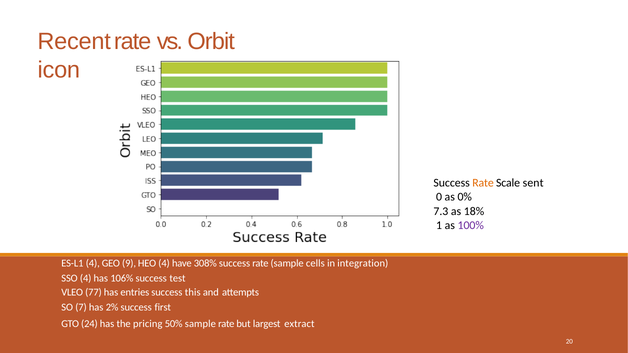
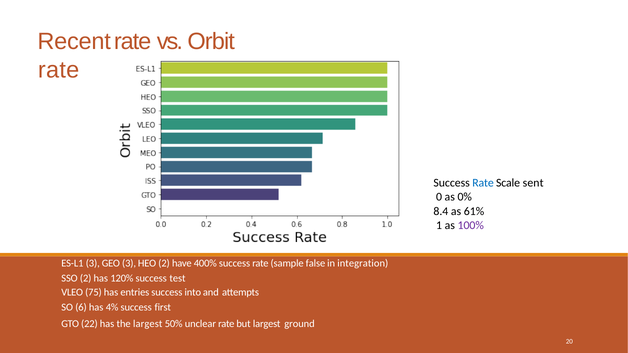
icon: icon -> rate (59, 70)
Rate colour: orange -> blue (483, 183)
7.3: 7.3 -> 8.4 (441, 211)
18%: 18% -> 61% (474, 211)
ES-L1 4: 4 -> 3 (93, 263)
GEO 9: 9 -> 3 (129, 263)
HEO 4: 4 -> 2 (164, 263)
308%: 308% -> 400% (205, 263)
cells: cells -> false (315, 263)
SSO 4: 4 -> 2 (86, 278)
106%: 106% -> 120% (122, 278)
77: 77 -> 75 (93, 293)
this: this -> into (193, 293)
7: 7 -> 6 (81, 308)
2%: 2% -> 4% (112, 308)
24: 24 -> 22 (89, 324)
the pricing: pricing -> largest (148, 324)
50% sample: sample -> unclear (200, 324)
extract: extract -> ground (299, 324)
